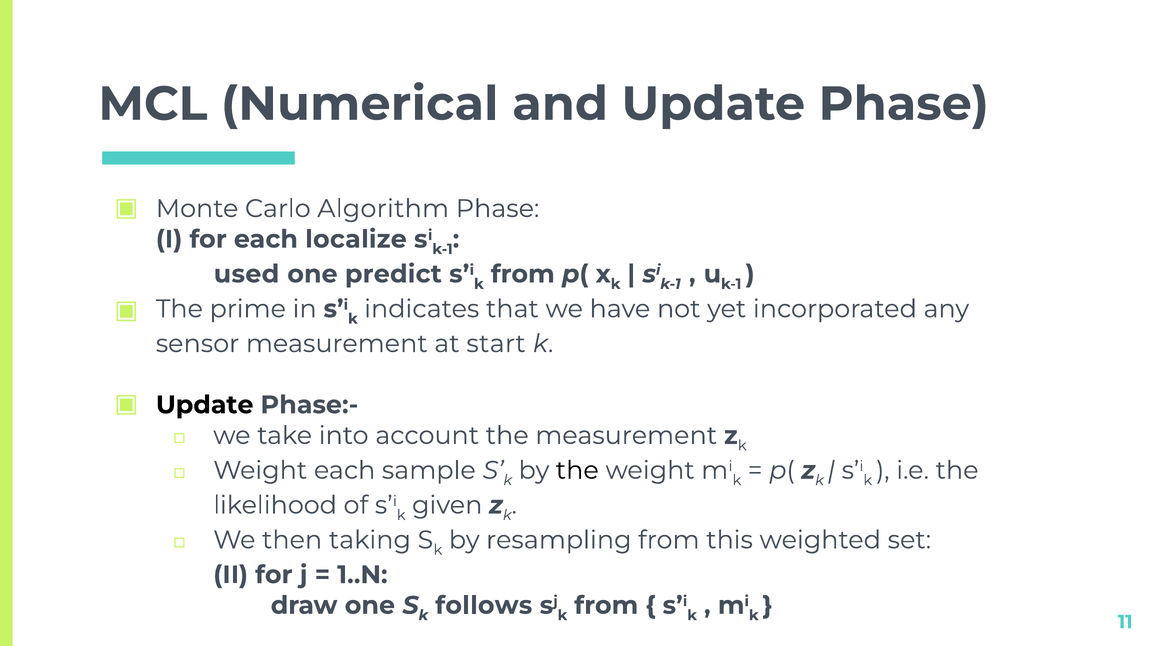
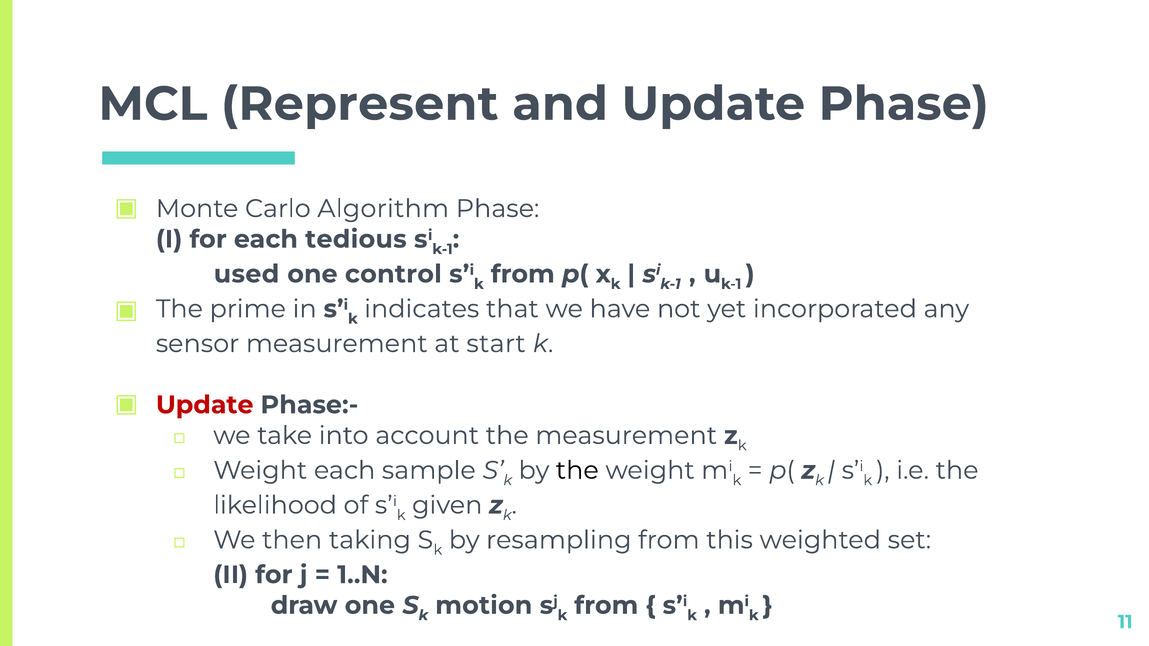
Numerical: Numerical -> Represent (360, 104)
localize: localize -> tedious (356, 239)
predict: predict -> control (393, 274)
Update colour: black -> red (205, 405)
follows: follows -> motion (484, 606)
